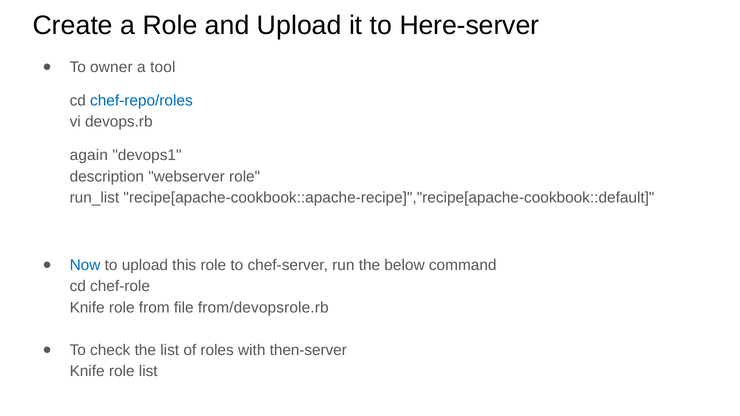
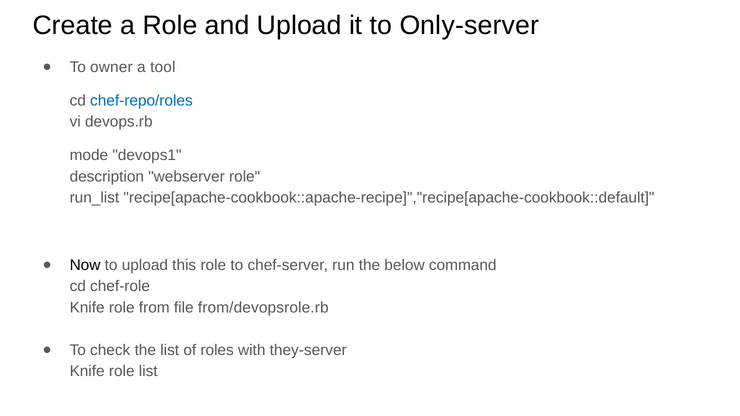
Here-server: Here-server -> Only-server (469, 25)
again: again -> mode (89, 155)
Now colour: blue -> black (85, 265)
then-server: then-server -> they-server (308, 350)
